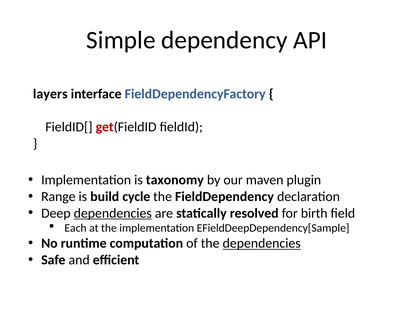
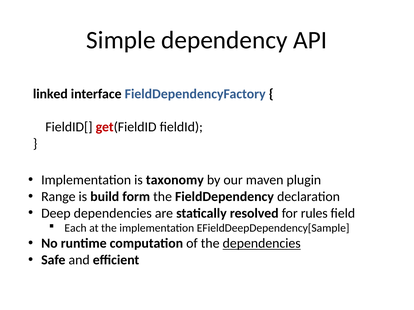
layers: layers -> linked (50, 94)
cycle: cycle -> form (136, 197)
dependencies underline: present -> none (113, 213)
birth: birth -> rules (314, 213)
